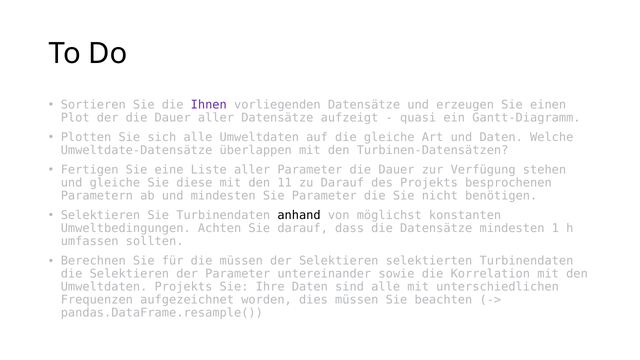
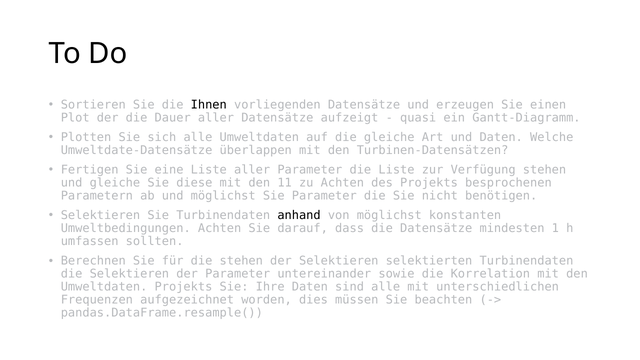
Ihnen colour: purple -> black (209, 105)
Parameter die Dauer: Dauer -> Liste (396, 170)
zu Darauf: Darauf -> Achten (342, 183)
und mindesten: mindesten -> möglichst (223, 196)
die müssen: müssen -> stehen (241, 261)
